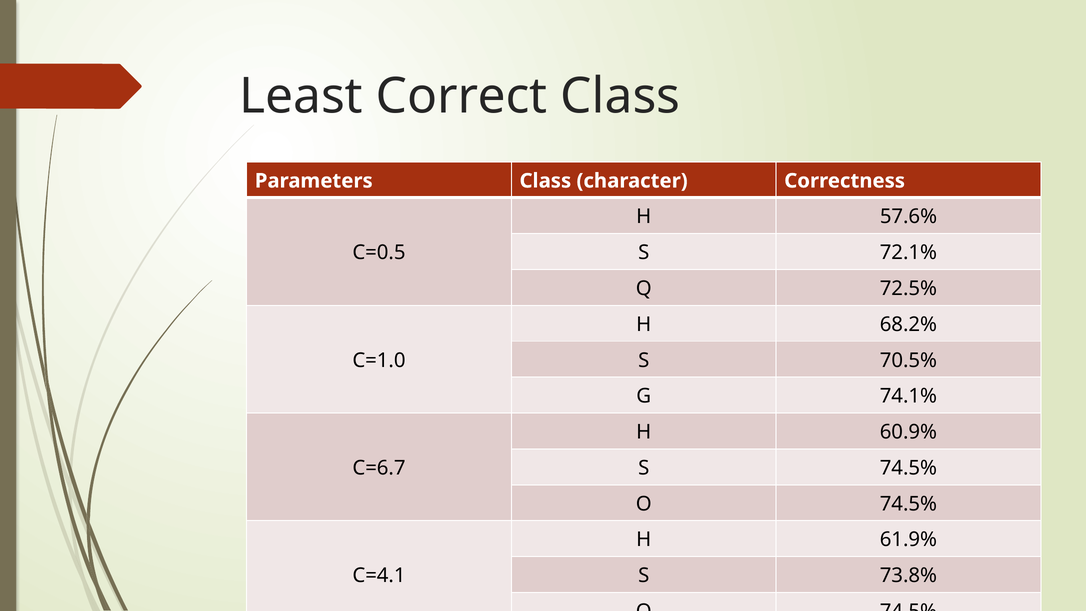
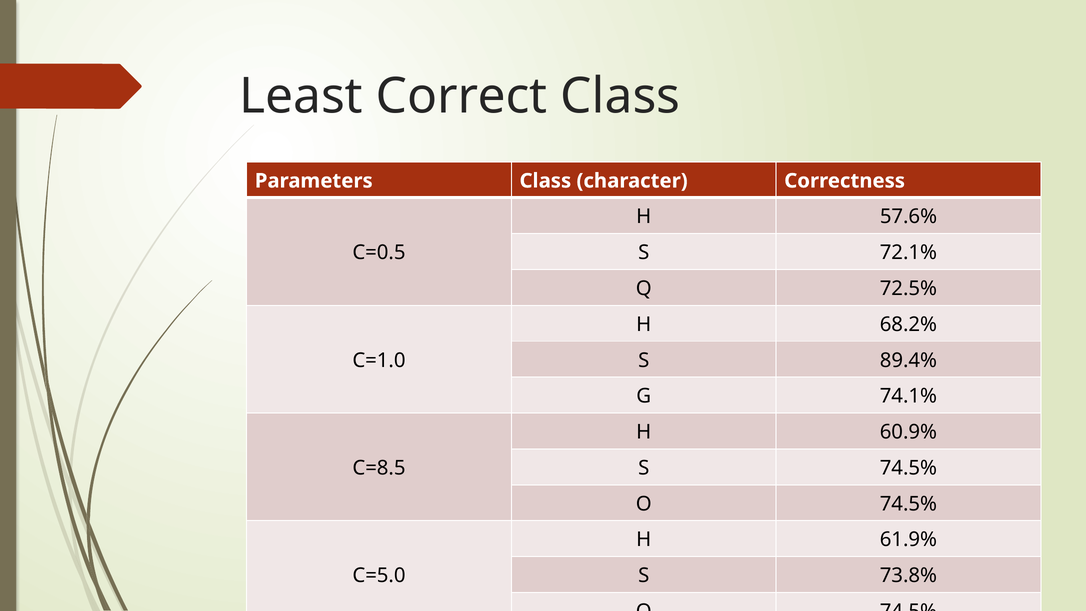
70.5%: 70.5% -> 89.4% (908, 360)
C=6.7: C=6.7 -> C=8.5 (379, 468)
C=4.1: C=4.1 -> C=5.0 (379, 576)
